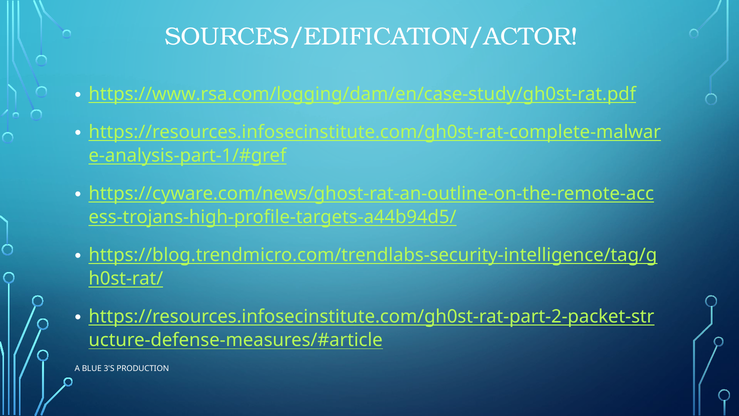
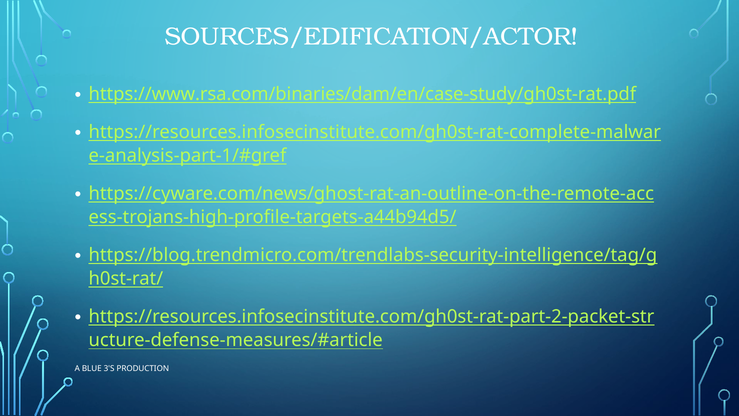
https://www.rsa.com/logging/dam/en/case-study/gh0st-rat.pdf: https://www.rsa.com/logging/dam/en/case-study/gh0st-rat.pdf -> https://www.rsa.com/binaries/dam/en/case-study/gh0st-rat.pdf (362, 94)
